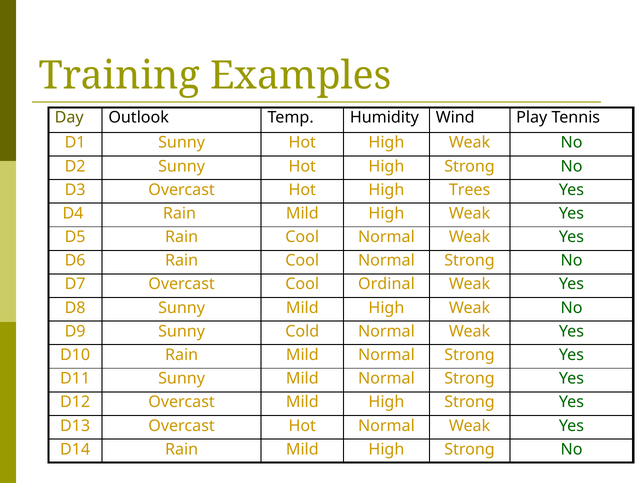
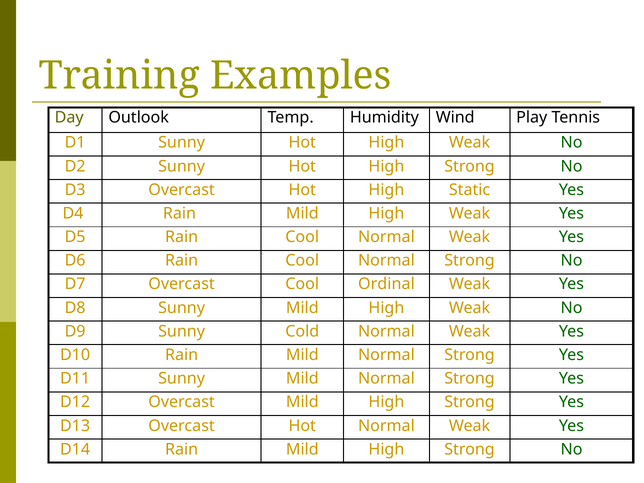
Trees: Trees -> Static (470, 190)
